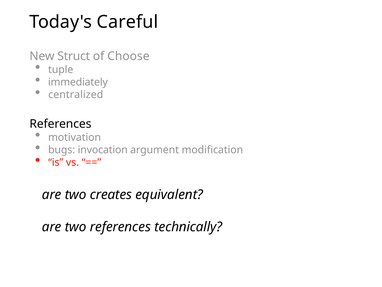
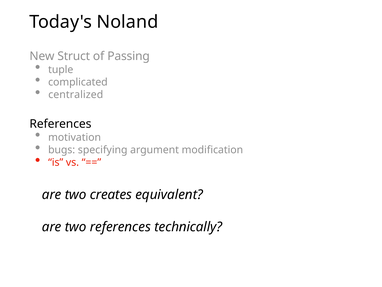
Careful: Careful -> Noland (127, 22)
Choose: Choose -> Passing (129, 56)
immediately: immediately -> complicated (78, 82)
invocation: invocation -> specifying (103, 150)
